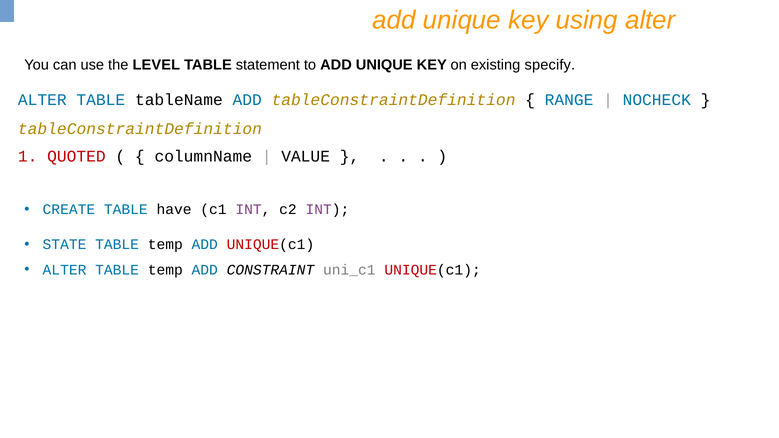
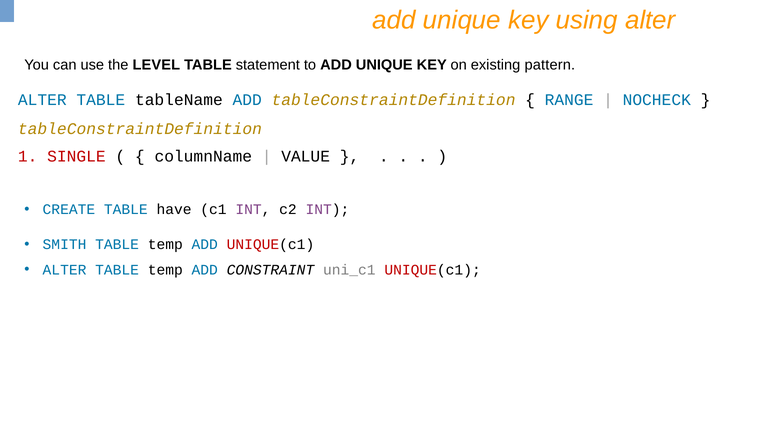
specify: specify -> pattern (550, 65)
QUOTED: QUOTED -> SINGLE (76, 156)
STATE: STATE -> SMITH (65, 245)
